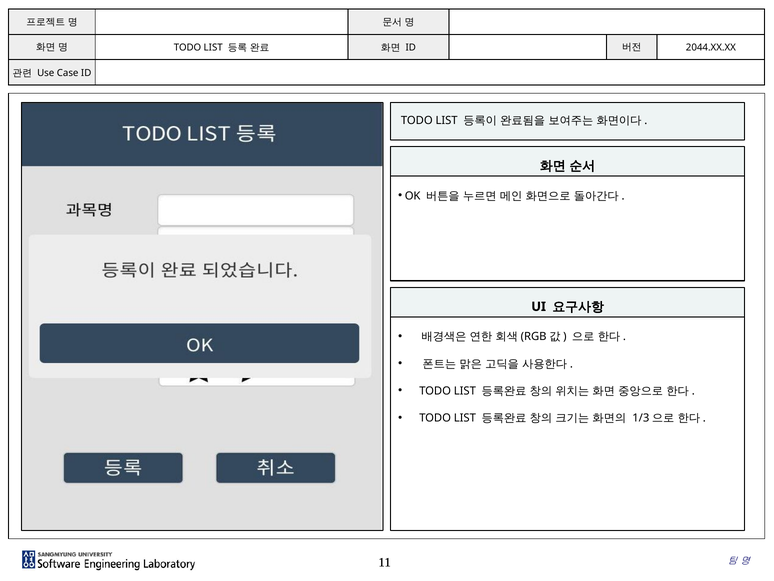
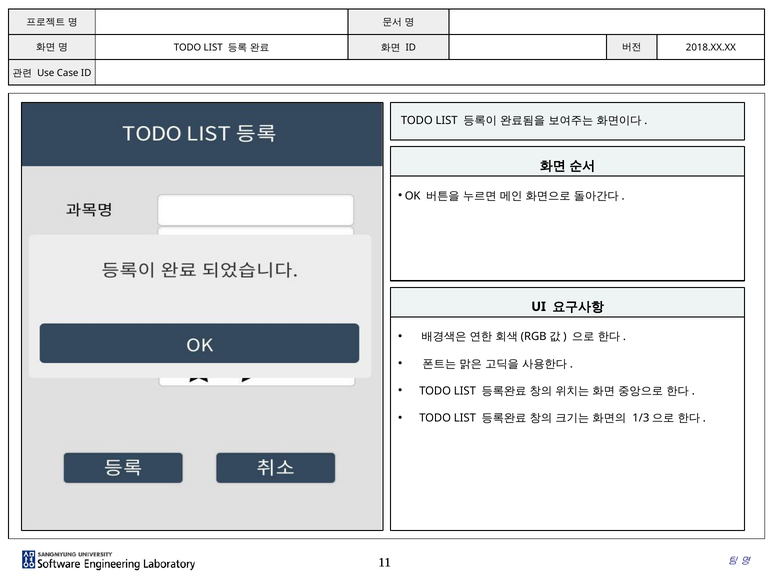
2044.XX.XX: 2044.XX.XX -> 2018.XX.XX (711, 48)
